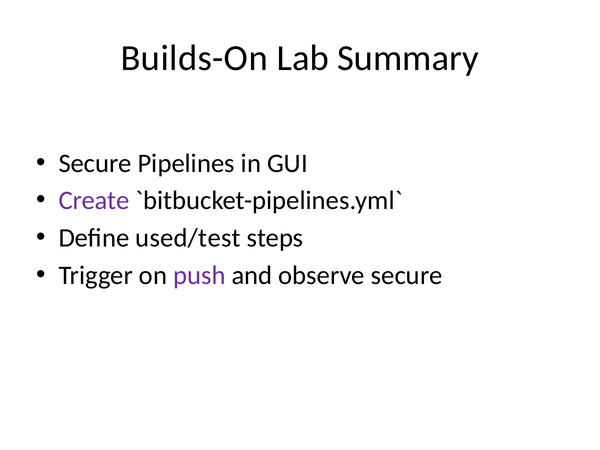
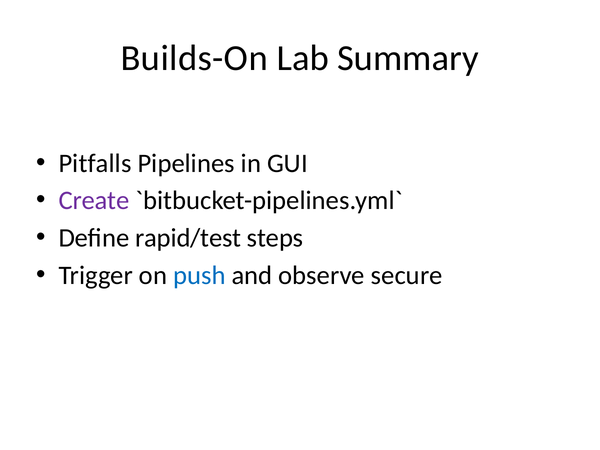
Secure: Secure -> Pitfalls (95, 163)
used/test: used/test -> rapid/test (188, 238)
push colour: purple -> blue (199, 275)
